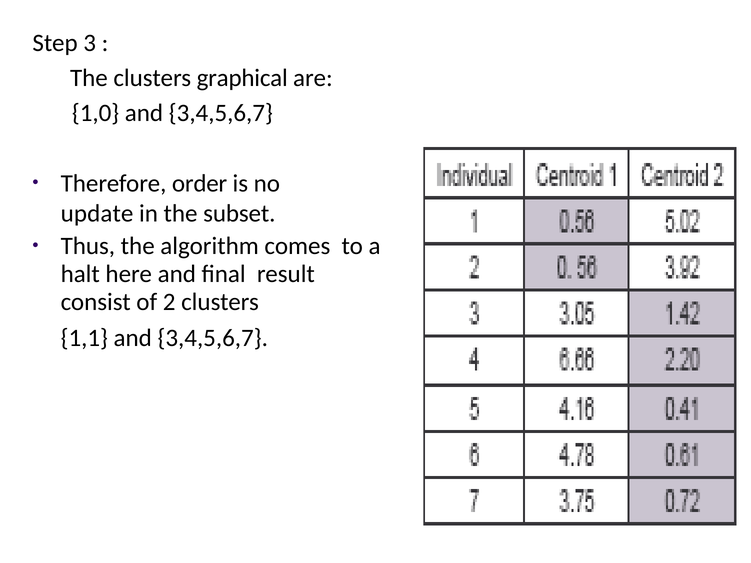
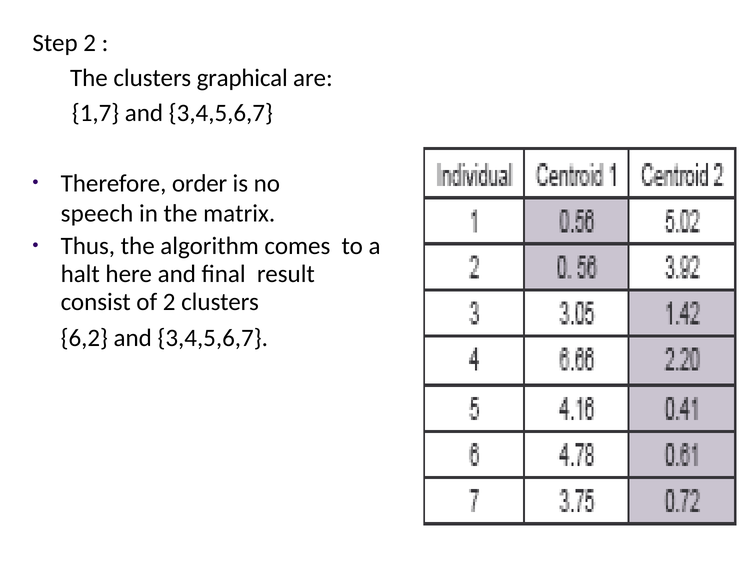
Step 3: 3 -> 2 (90, 43)
1,0: 1,0 -> 1,7 (96, 113)
update: update -> speech (97, 214)
subset: subset -> matrix (239, 214)
1,1: 1,1 -> 6,2 (84, 338)
